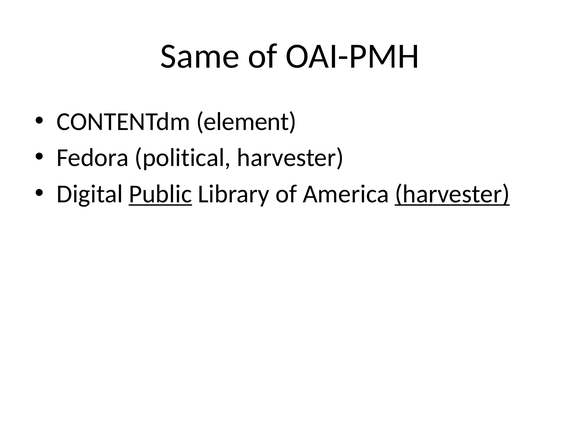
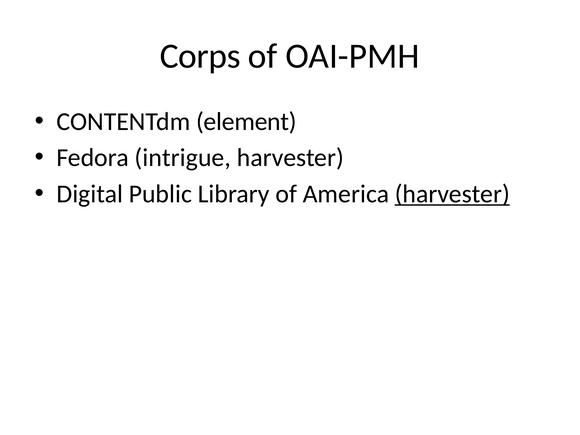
Same: Same -> Corps (200, 56)
political: political -> intrigue (183, 158)
Public underline: present -> none (160, 194)
